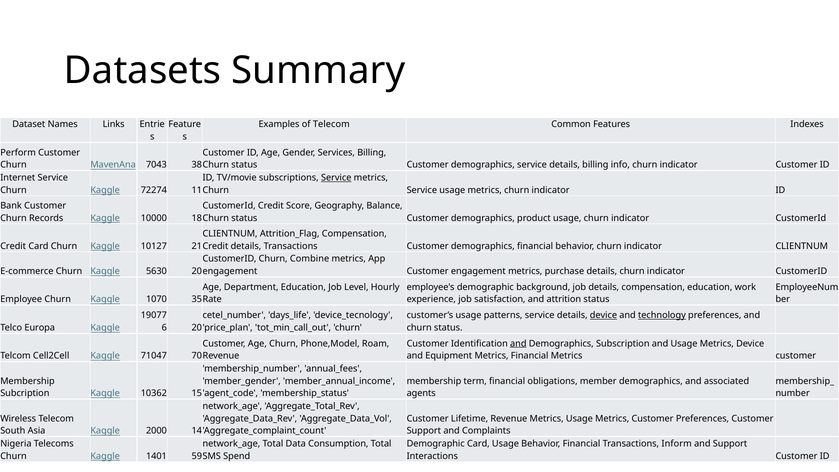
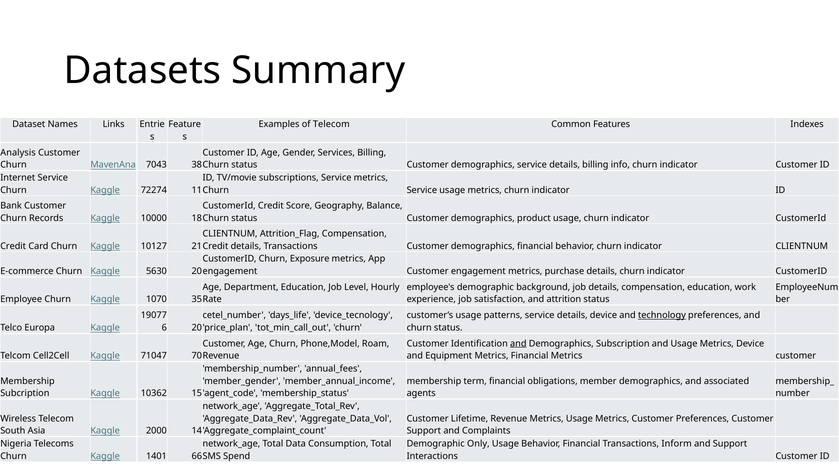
Perform: Perform -> Analysis (18, 153)
Service underline: present -> none (336, 178)
Combine: Combine -> Exposure (310, 259)
device underline: present -> none (603, 315)
Demographic Card: Card -> Only (478, 444)
59: 59 -> 66 (197, 456)
